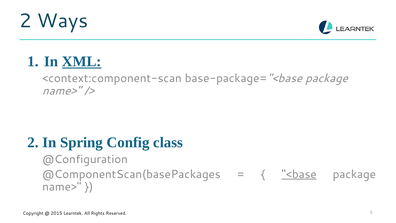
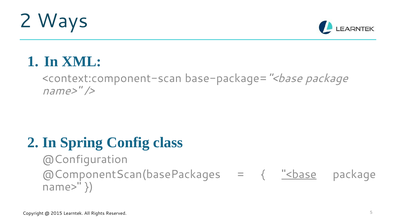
XML underline: present -> none (82, 62)
